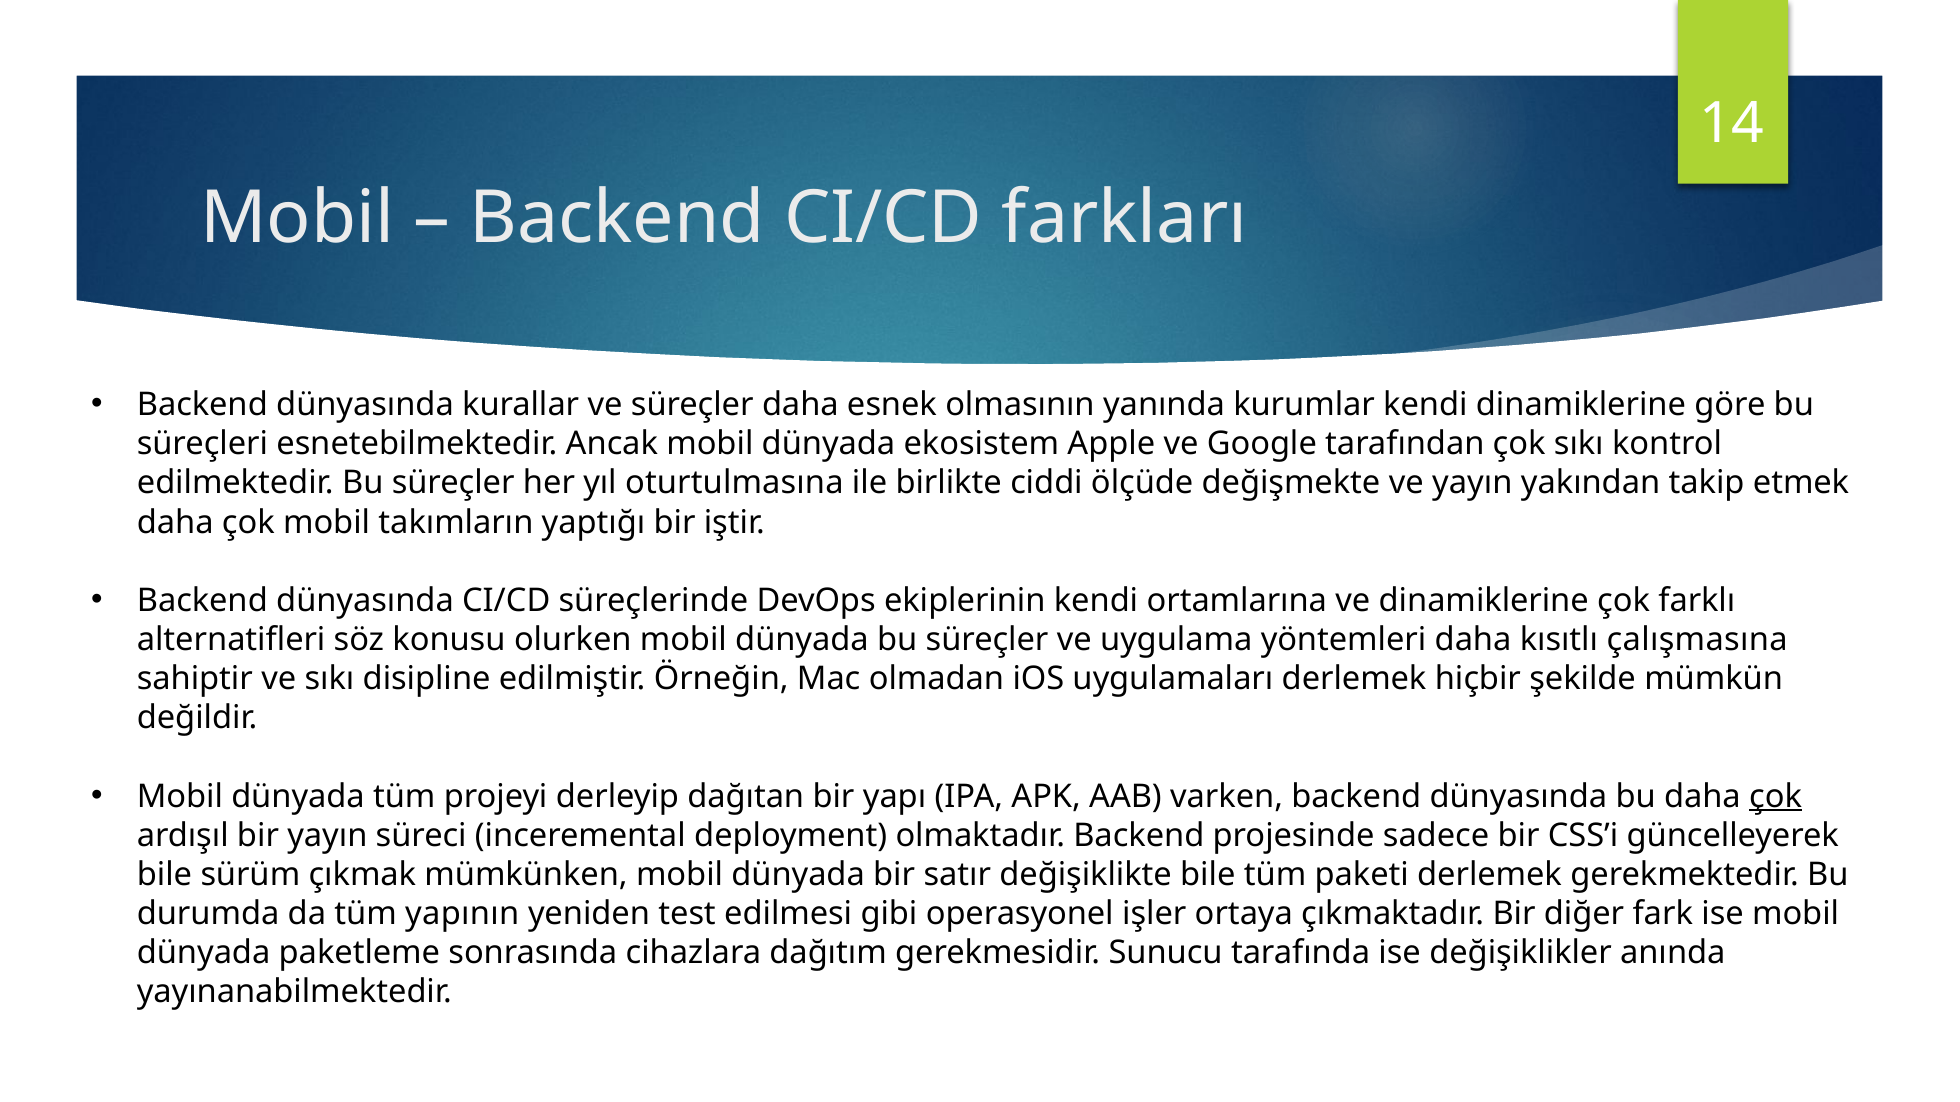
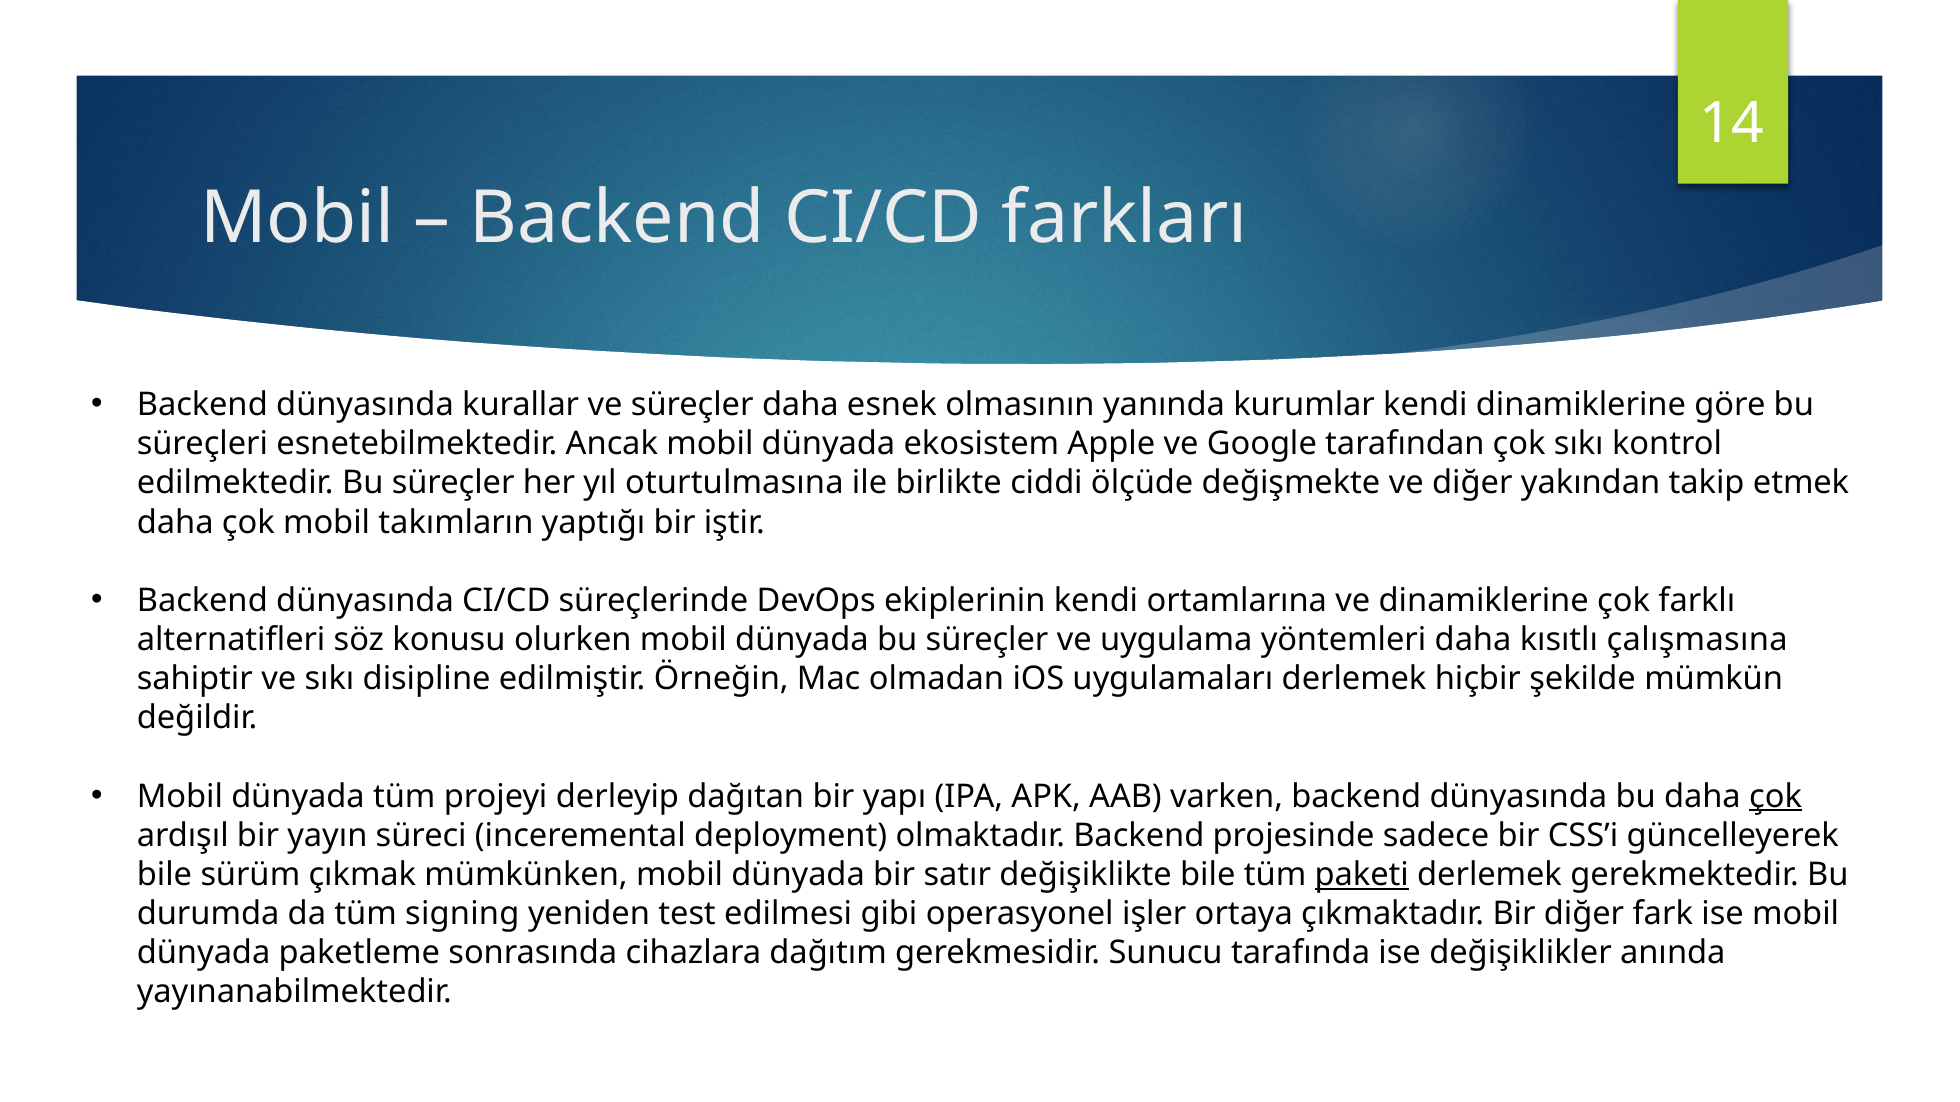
ve yayın: yayın -> diğer (1472, 483)
paketi underline: none -> present (1362, 875)
yapının: yapının -> signing (462, 914)
